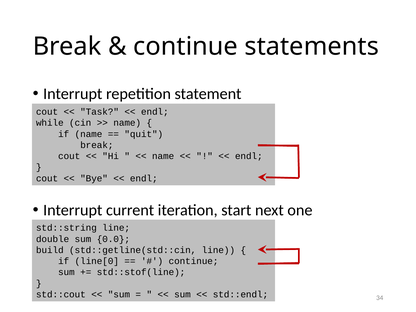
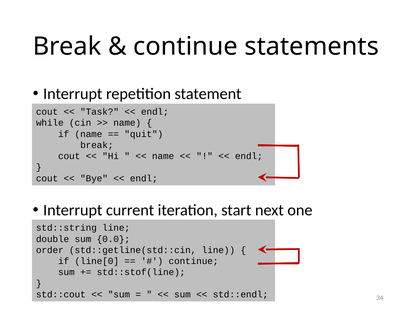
build: build -> order (50, 250)
